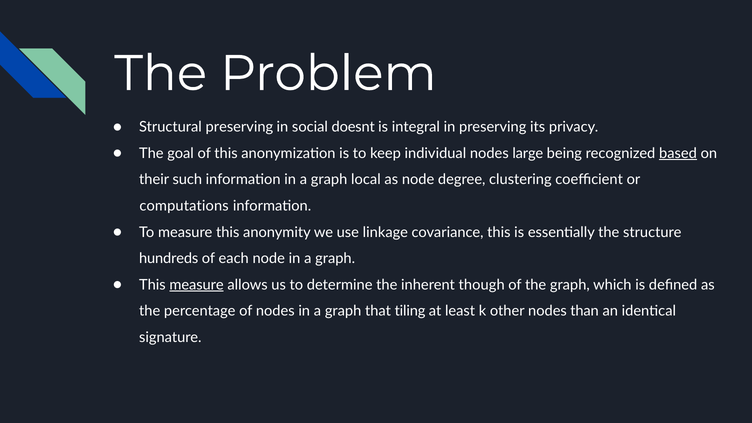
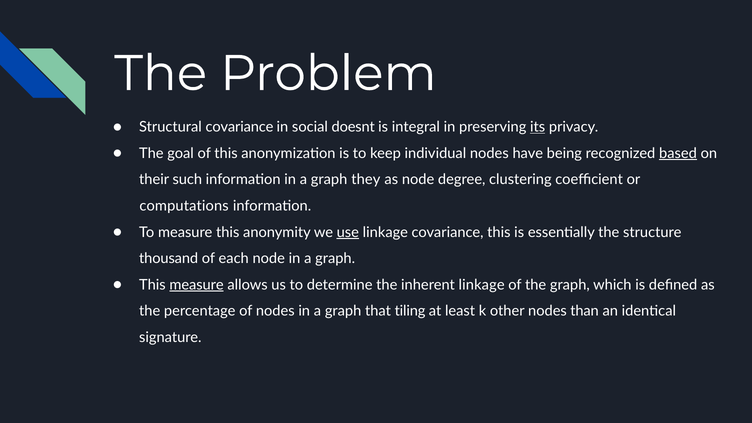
Structural preserving: preserving -> covariance (239, 127)
its underline: none -> present (538, 127)
large: large -> have (528, 153)
local: local -> they (366, 180)
use underline: none -> present (348, 232)
hundreds: hundreds -> thousand (169, 259)
inherent though: though -> linkage (482, 285)
